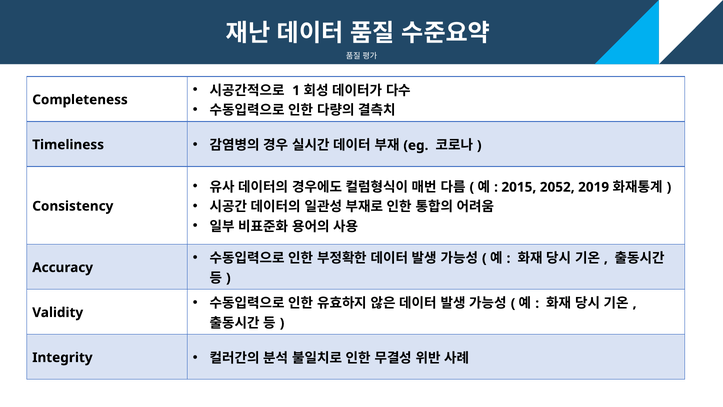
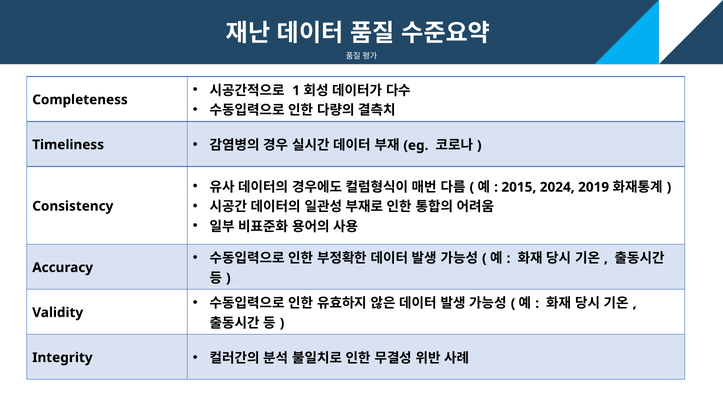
2052: 2052 -> 2024 (557, 187)
